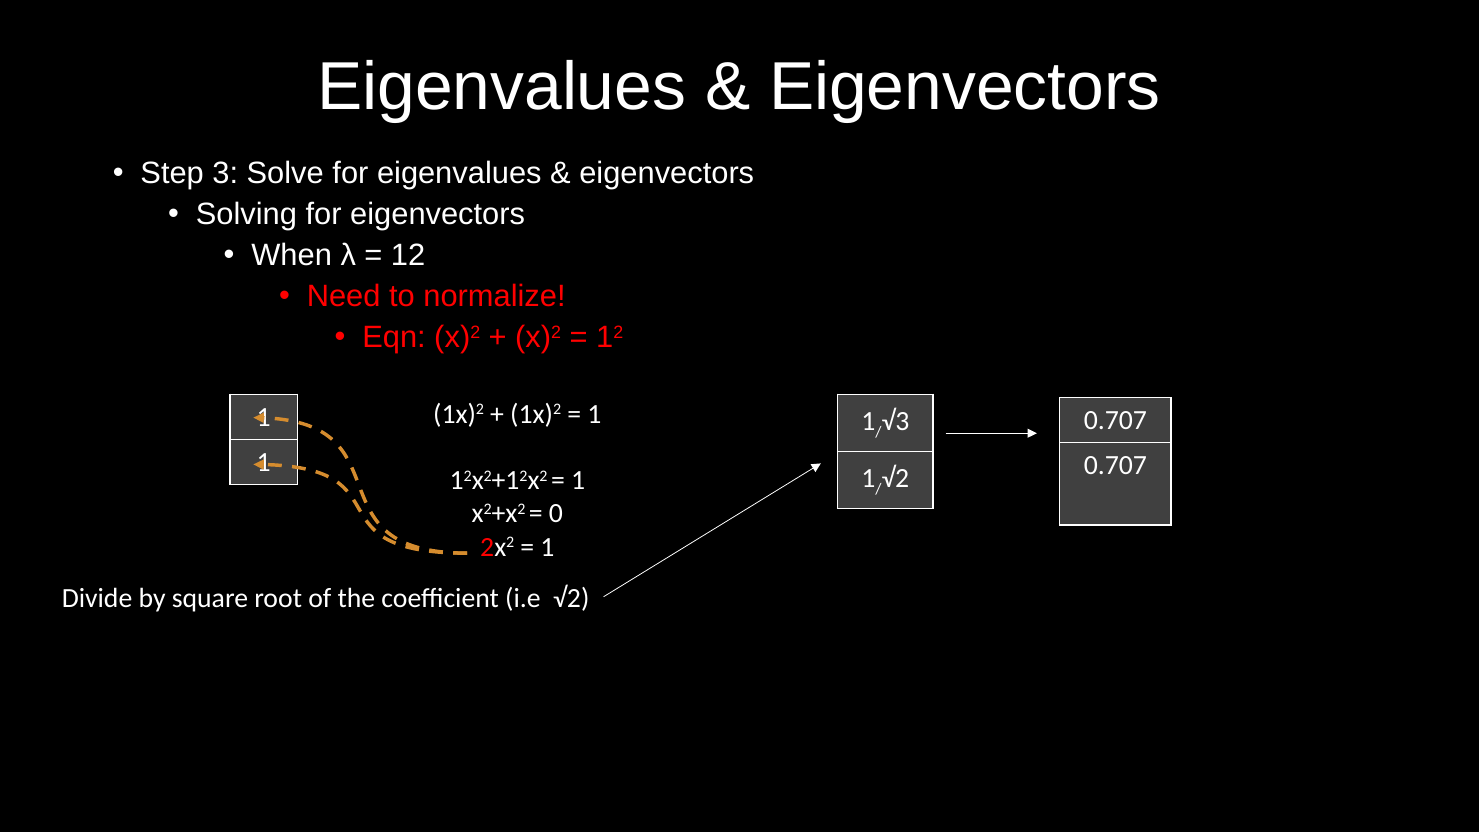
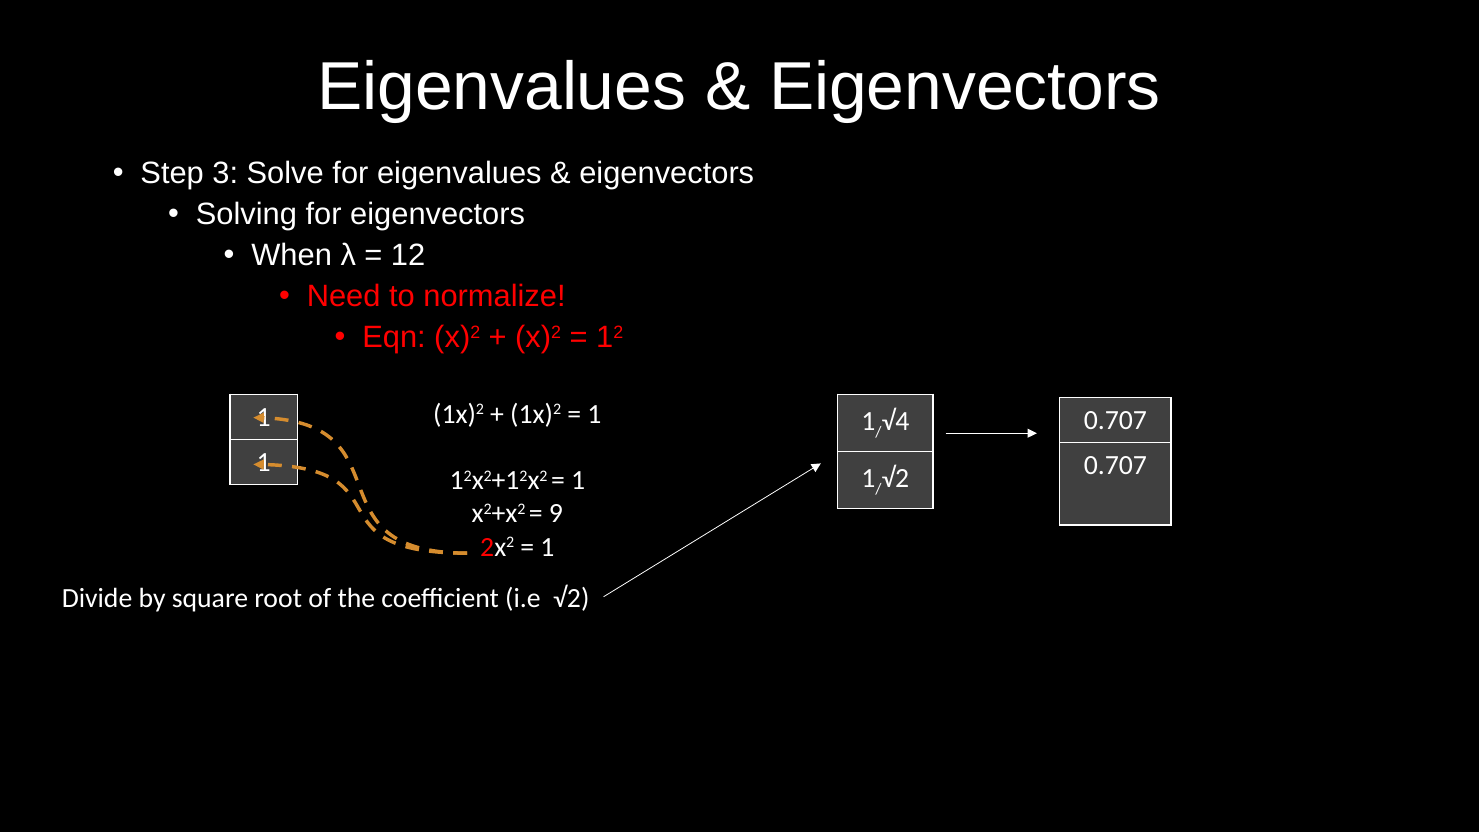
√3: √3 -> √4 (895, 421)
0: 0 -> 9 (556, 514)
